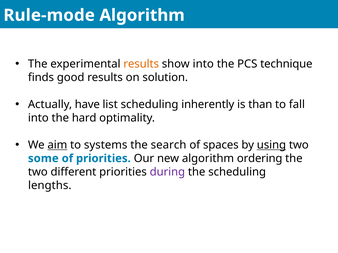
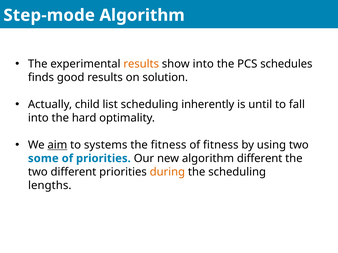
Rule-mode: Rule-mode -> Step-mode (49, 15)
technique: technique -> schedules (286, 64)
have: have -> child (87, 105)
than: than -> until (260, 105)
the search: search -> fitness (169, 145)
of spaces: spaces -> fitness (221, 145)
using underline: present -> none (271, 145)
algorithm ordering: ordering -> different (260, 159)
during colour: purple -> orange (167, 172)
